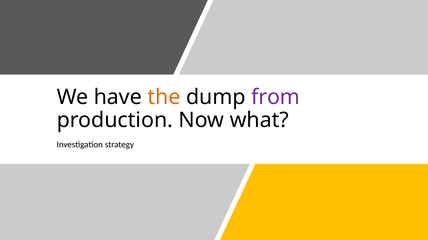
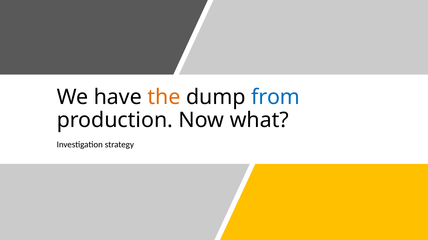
from colour: purple -> blue (276, 97)
